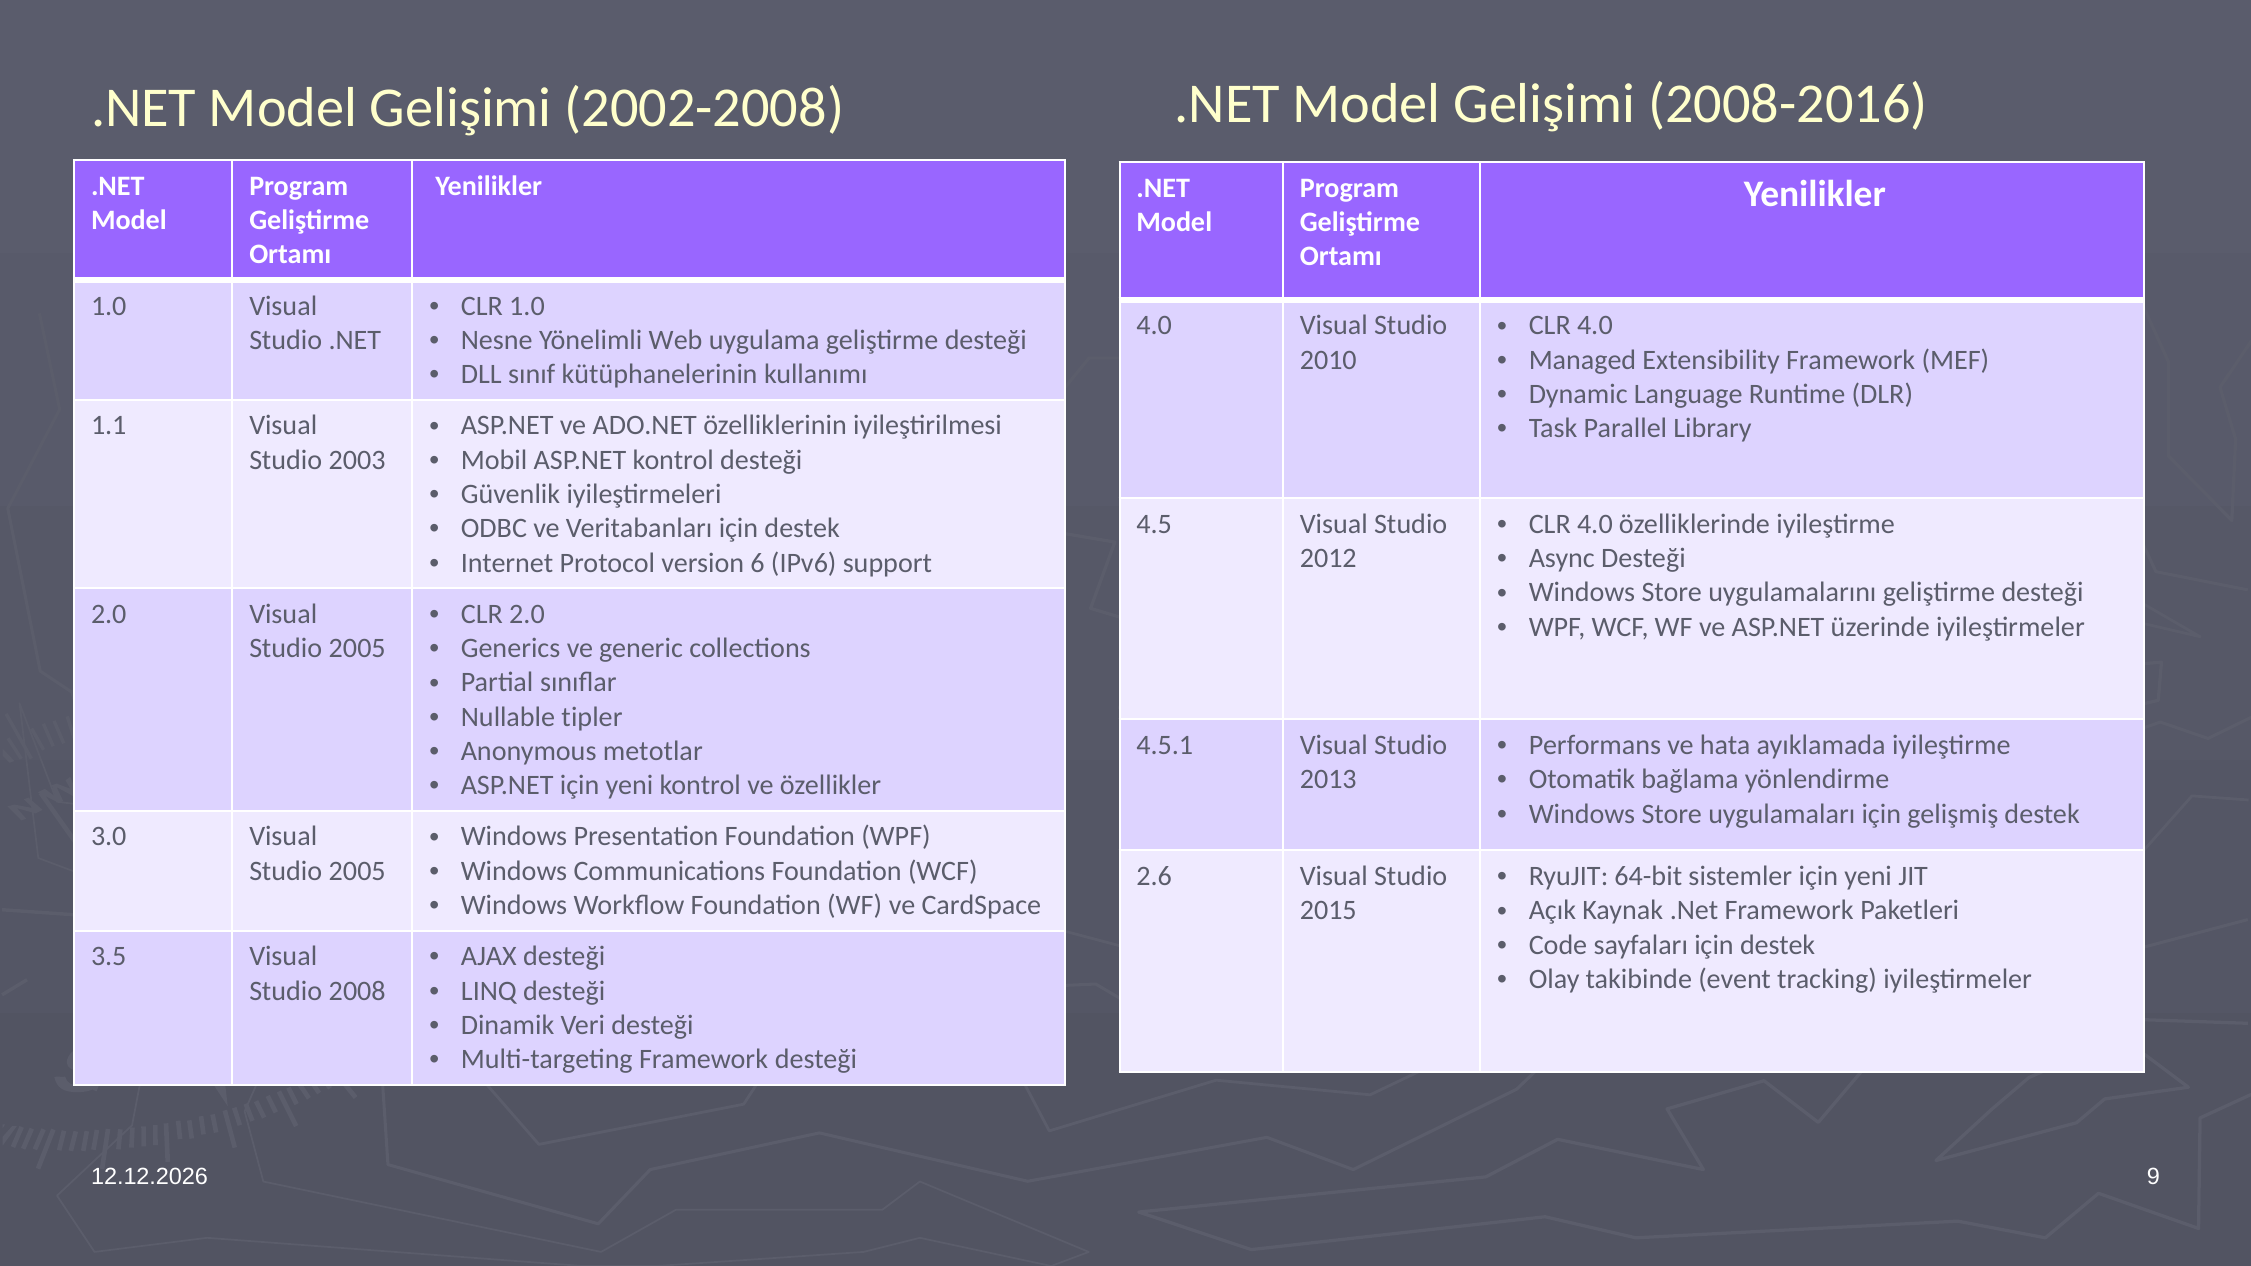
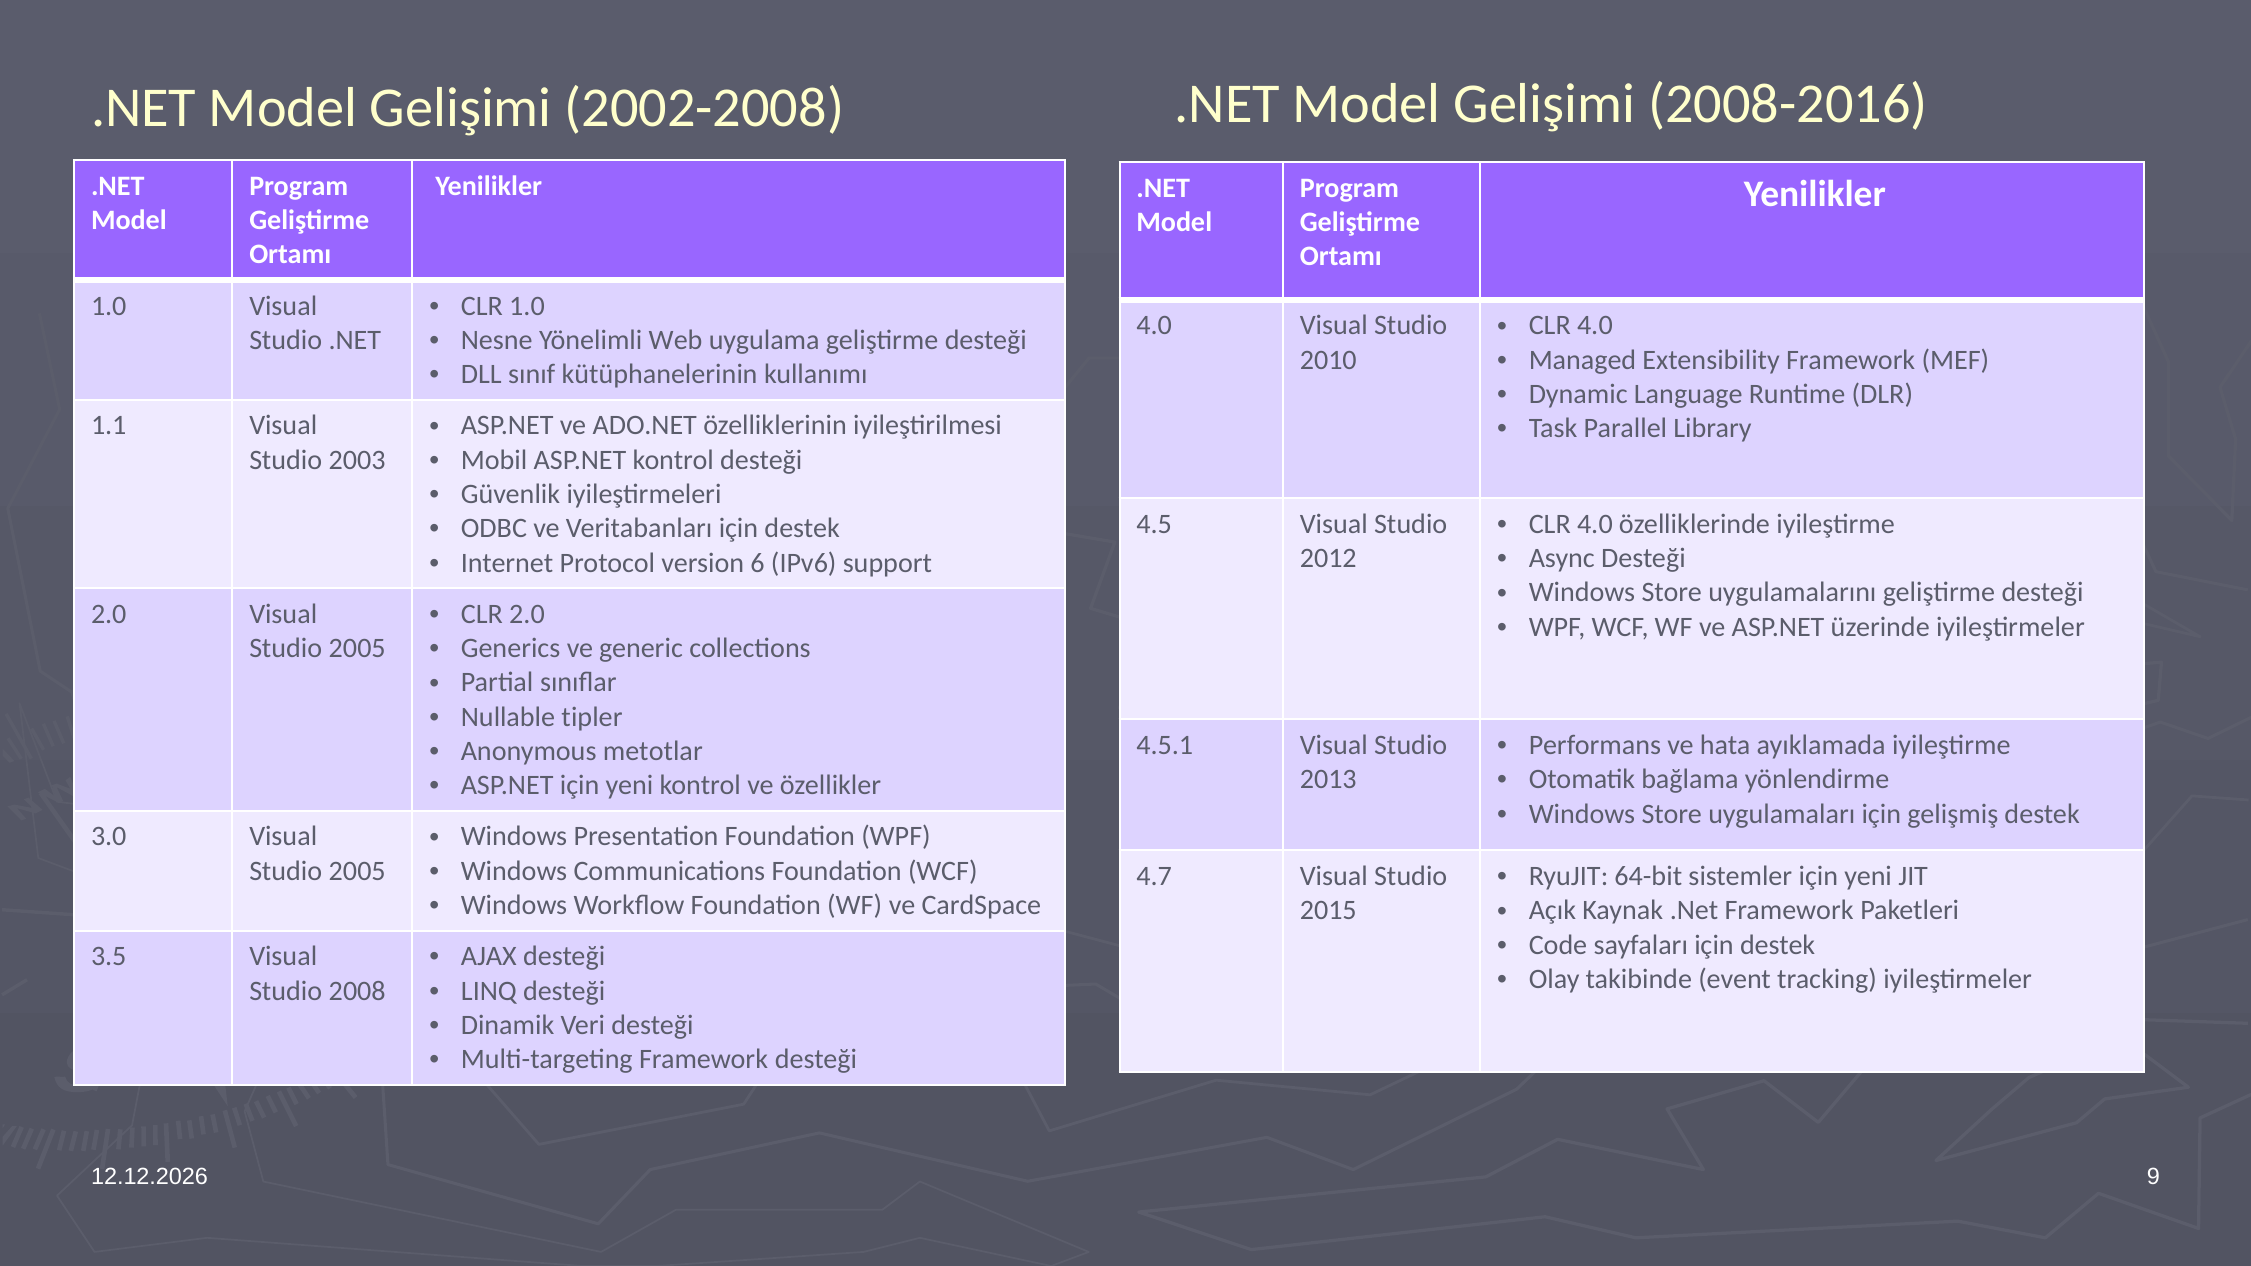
2.6: 2.6 -> 4.7 (1154, 876)
